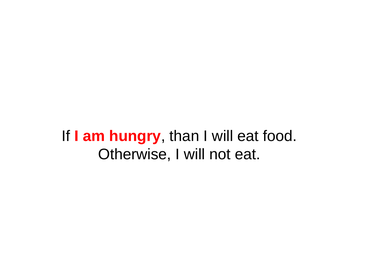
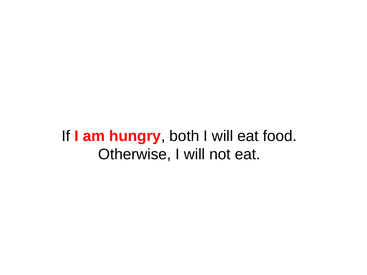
than: than -> both (184, 136)
